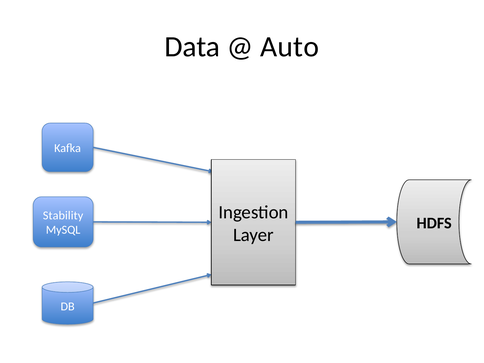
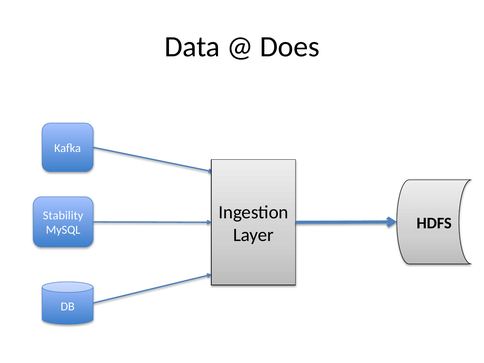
Auto: Auto -> Does (290, 47)
